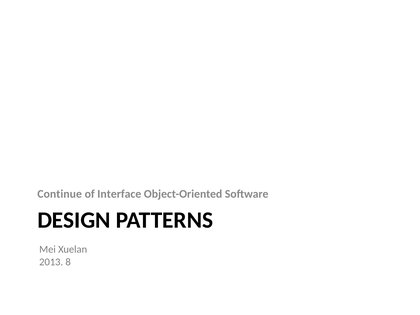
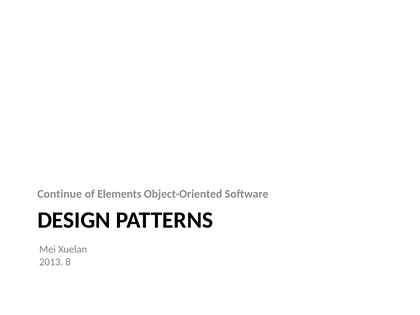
Interface: Interface -> Elements (119, 194)
